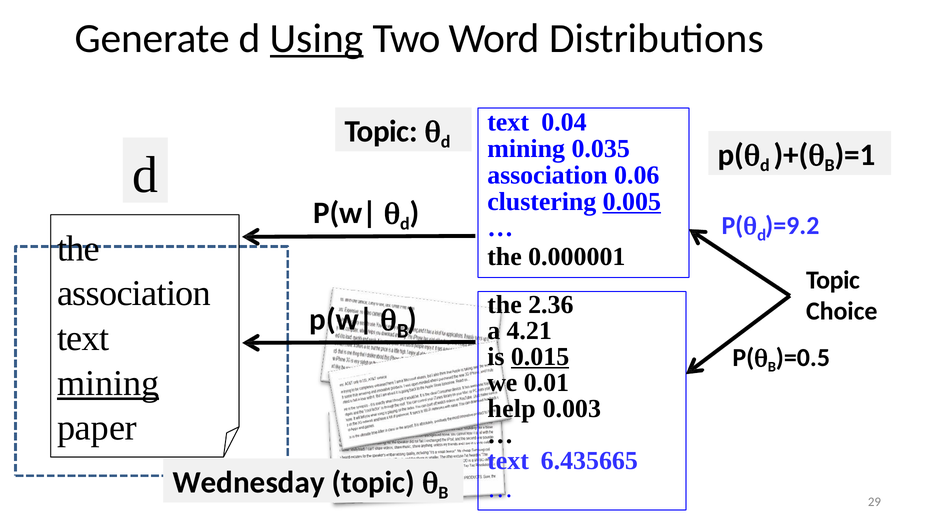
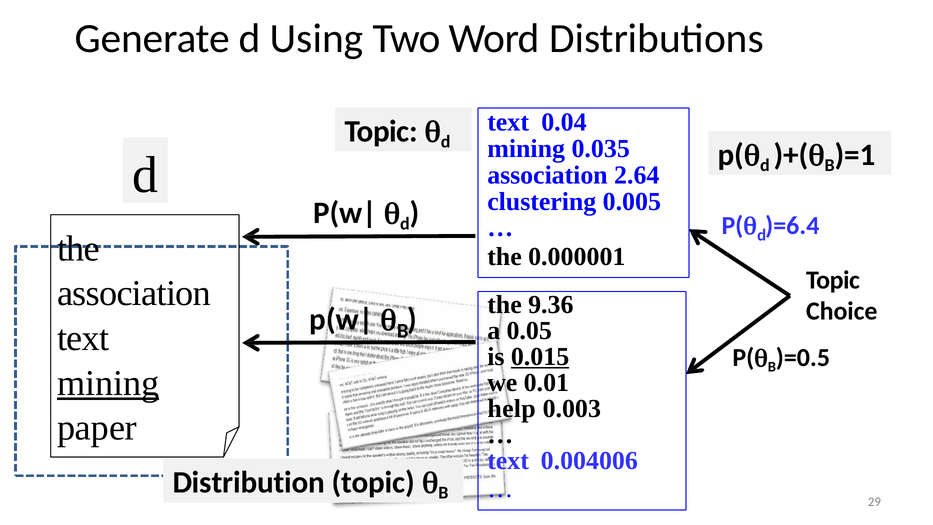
Using underline: present -> none (317, 39)
0.06: 0.06 -> 2.64 (637, 175)
0.005 underline: present -> none (632, 201)
)=9.2: )=9.2 -> )=6.4 (792, 225)
2.36: 2.36 -> 9.36 (551, 305)
4.21: 4.21 -> 0.05 (529, 331)
6.435665: 6.435665 -> 0.004006 (589, 460)
Wednesday: Wednesday -> Distribution (249, 482)
